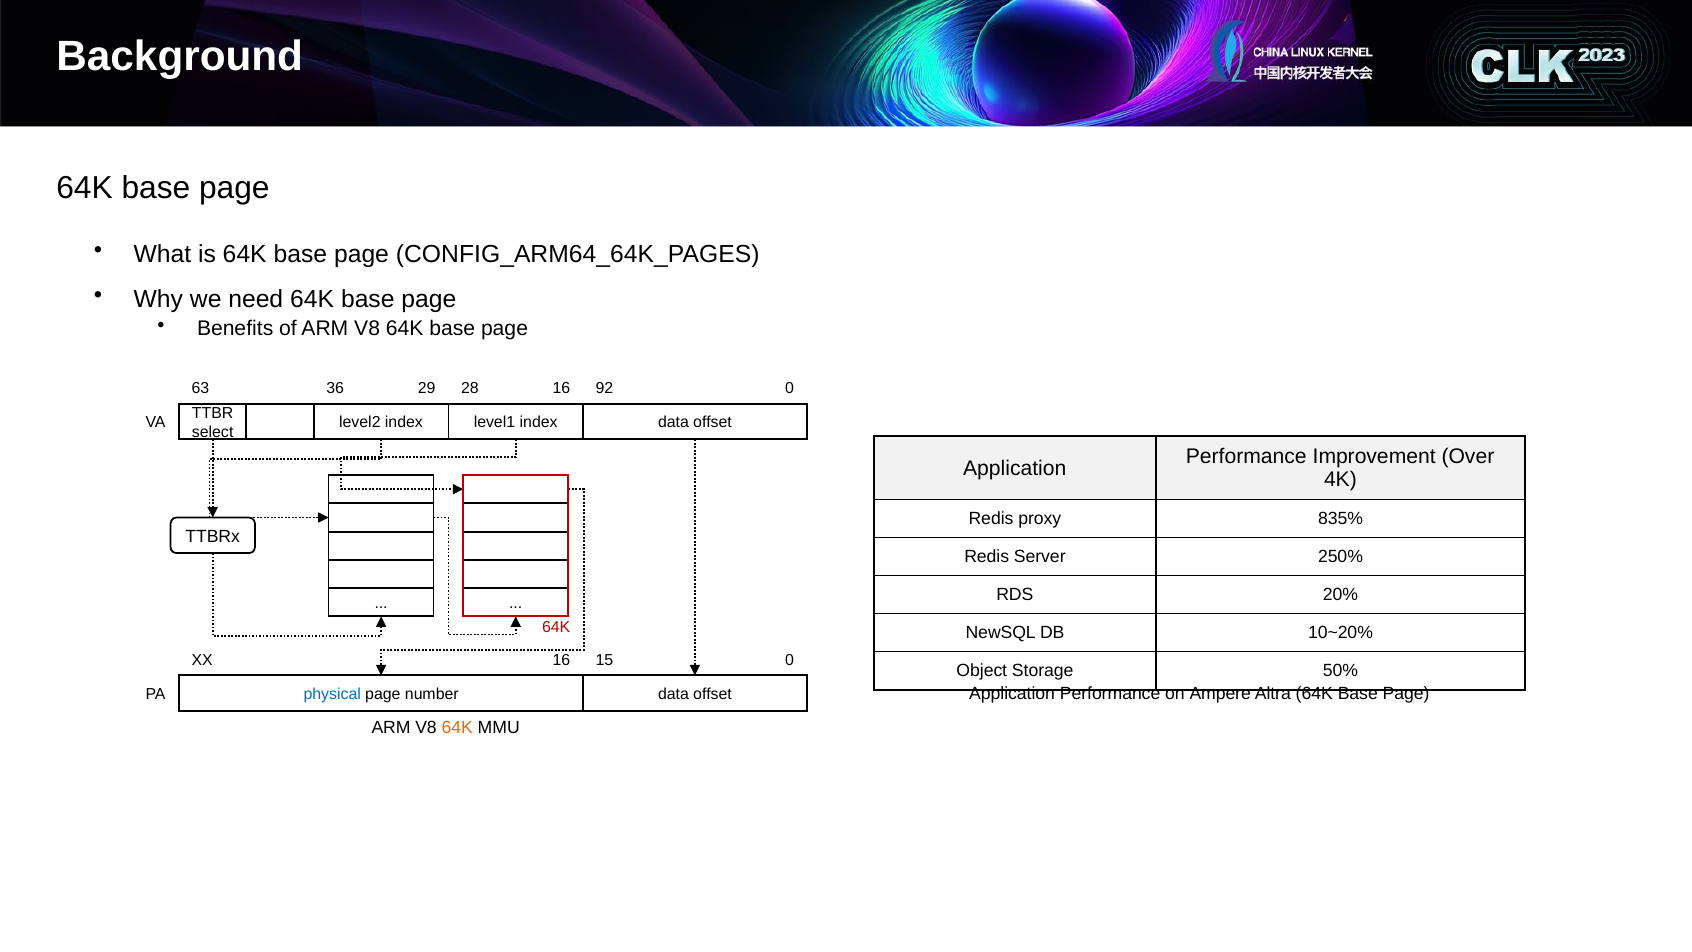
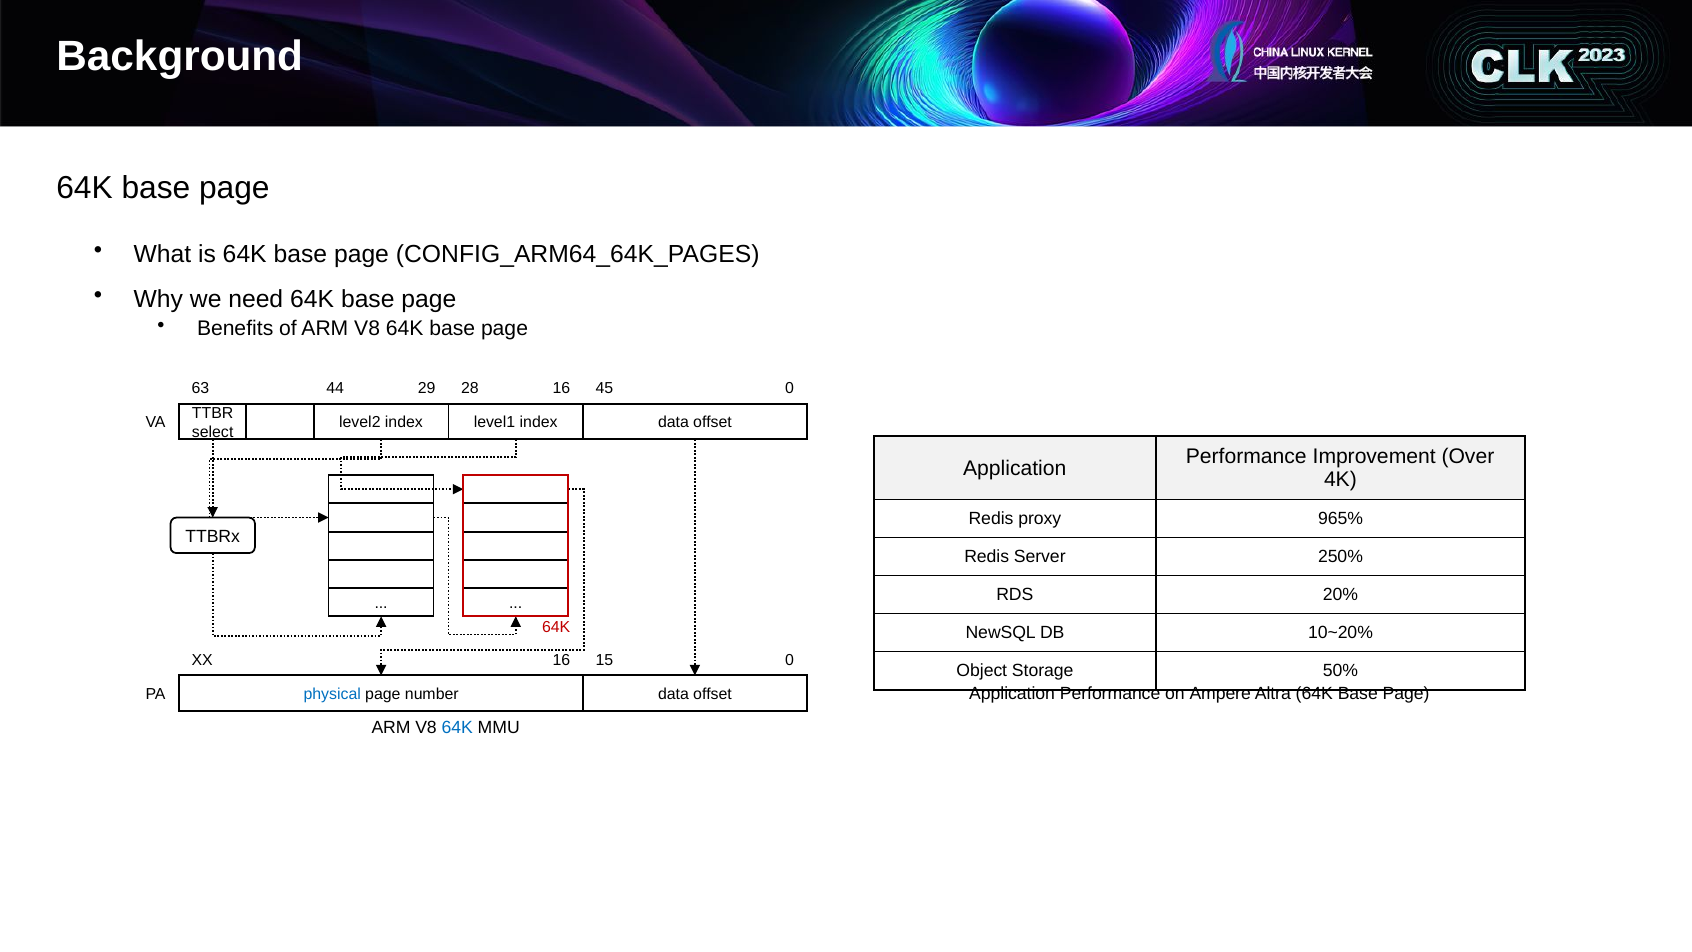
36: 36 -> 44 (335, 388)
92: 92 -> 45 (604, 388)
835%: 835% -> 965% (1341, 519)
64K colour: orange -> blue (457, 727)
